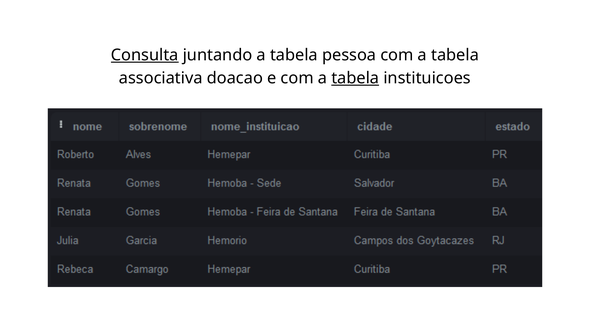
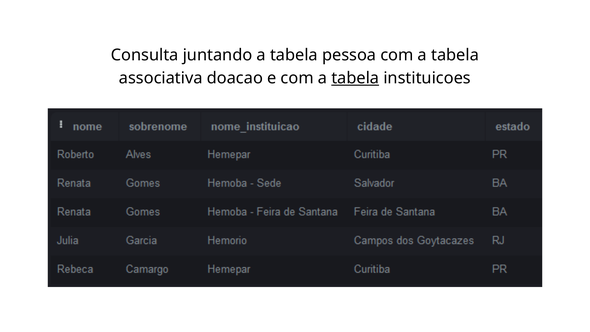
Consulta underline: present -> none (145, 55)
